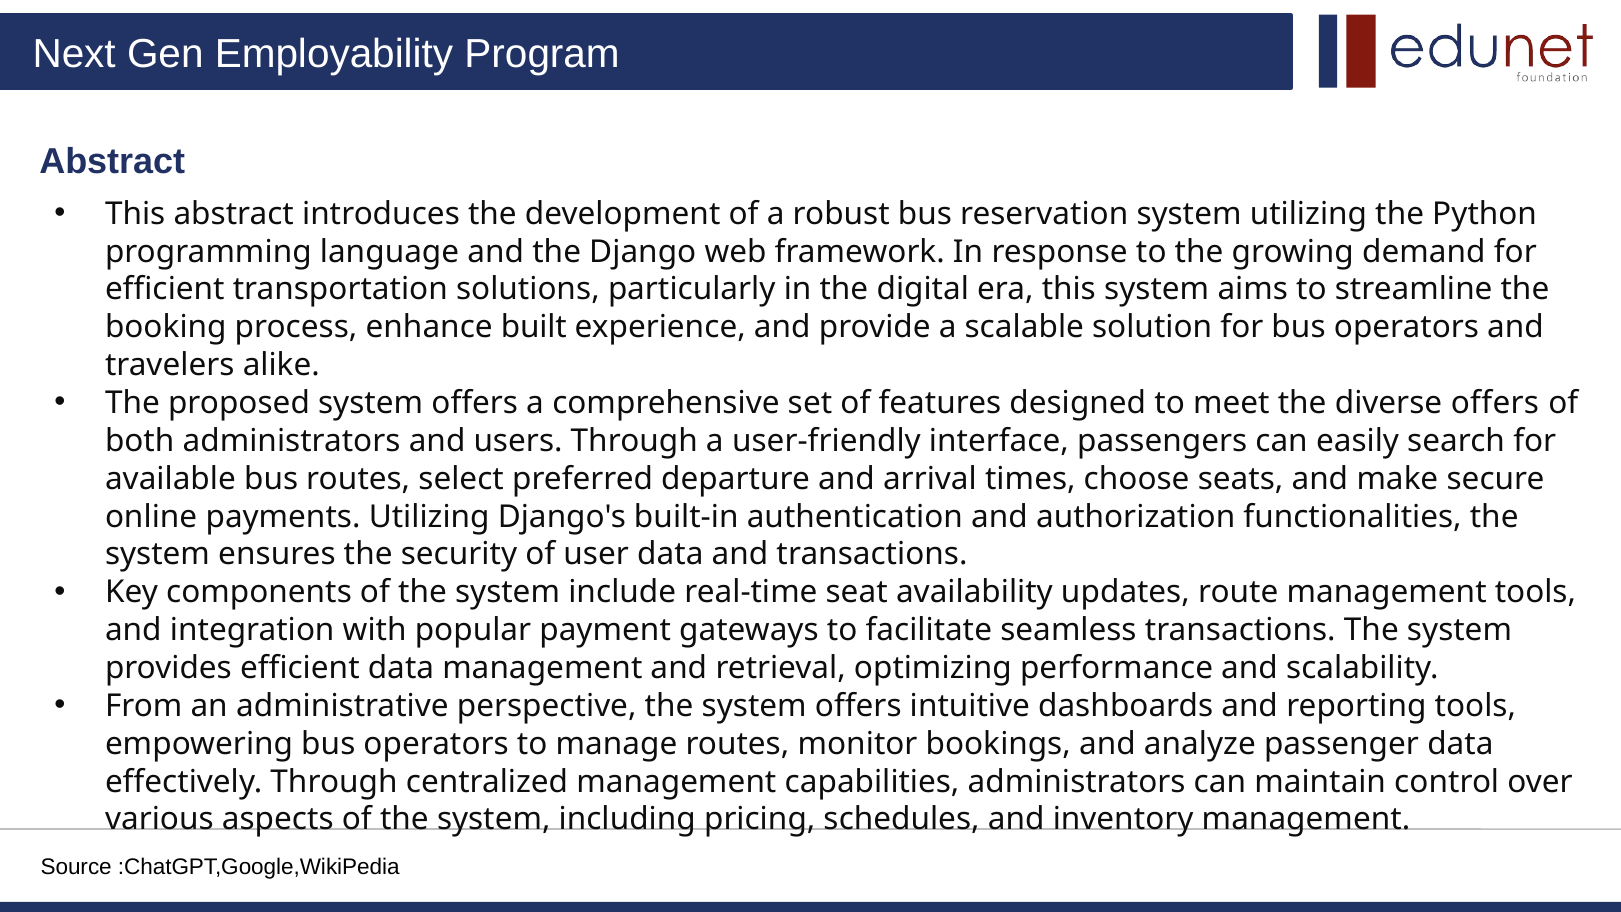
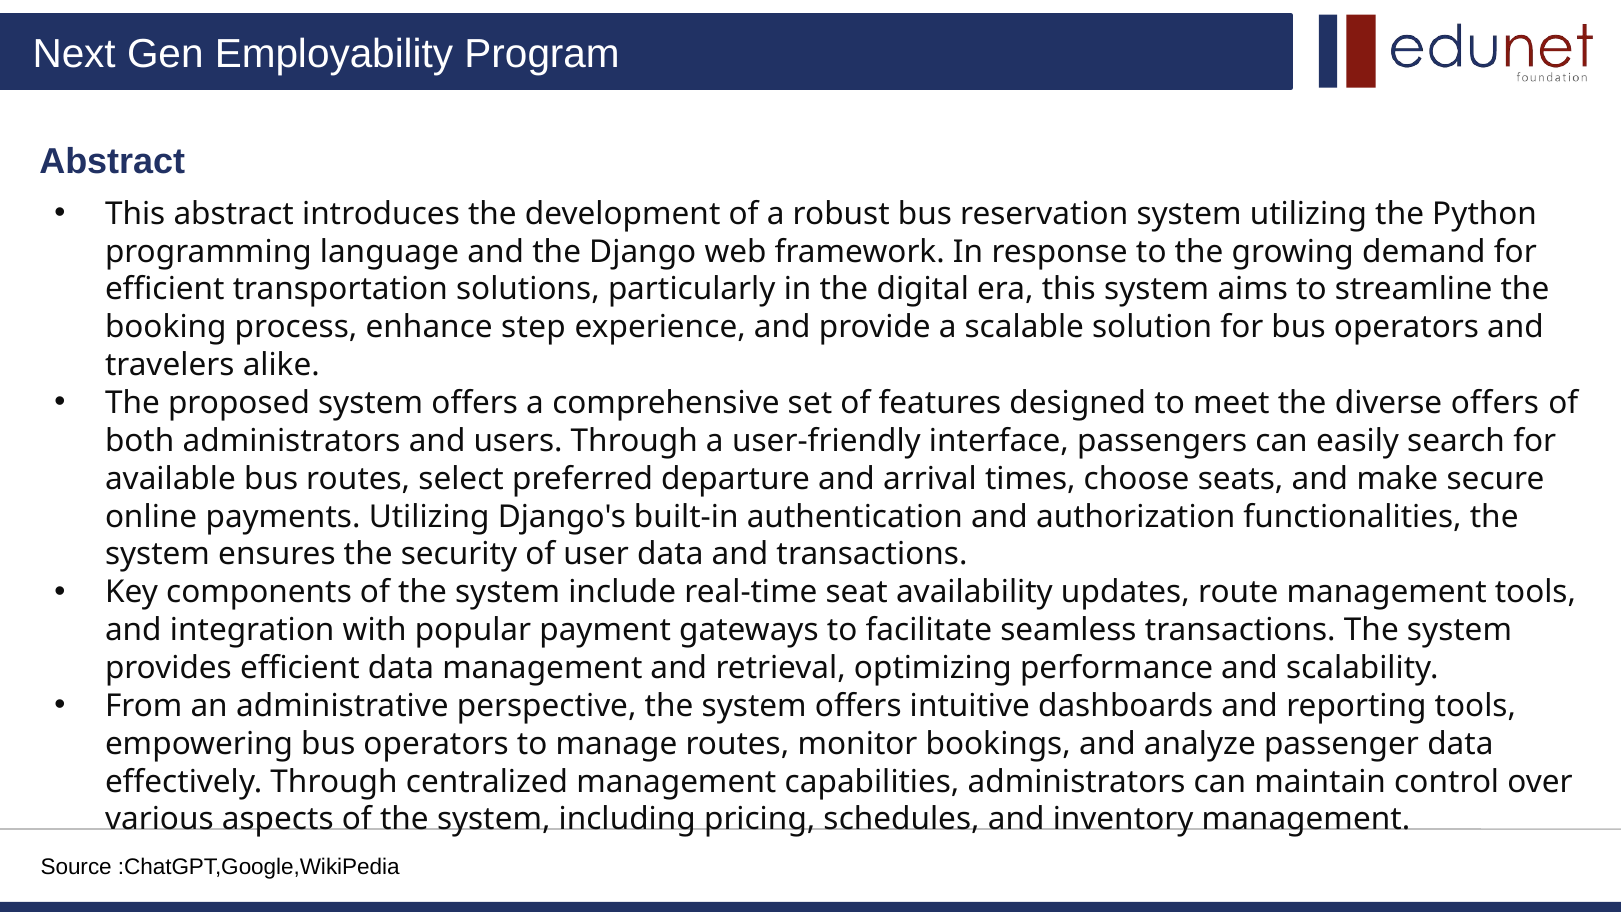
built: built -> step (534, 327)
